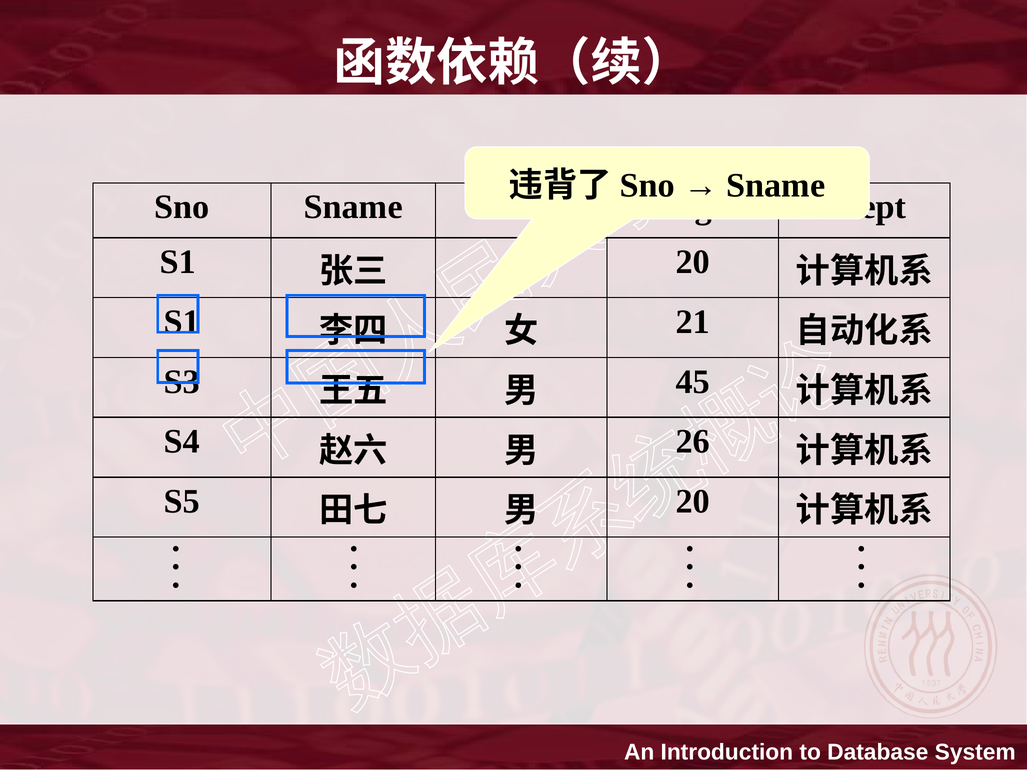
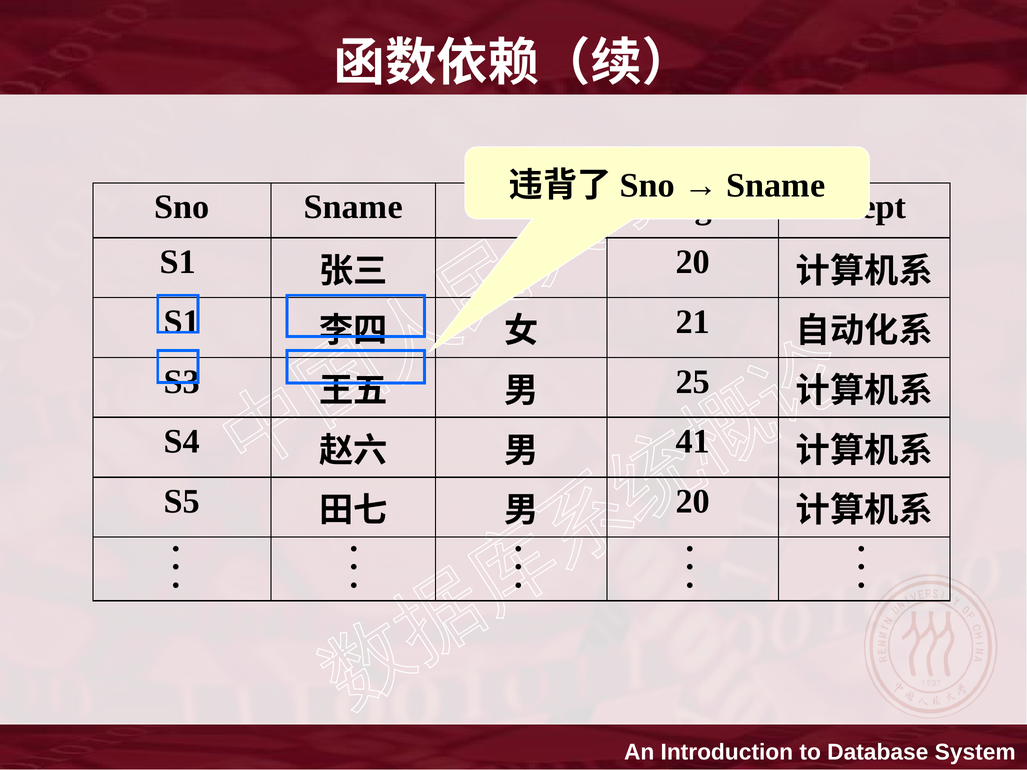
45: 45 -> 25 (693, 382)
26: 26 -> 41 (693, 442)
